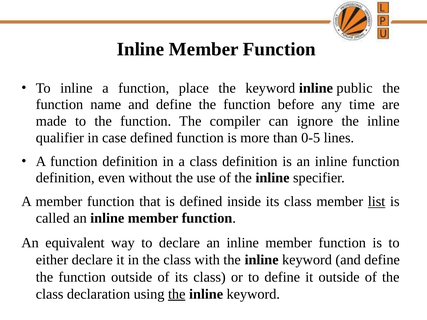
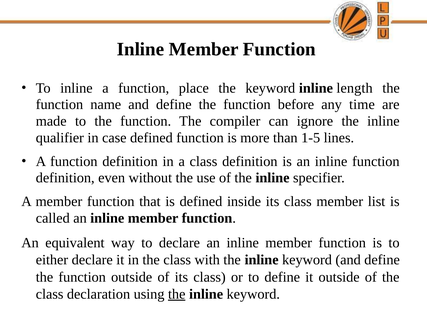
public: public -> length (355, 88)
0-5: 0-5 -> 1-5 (311, 138)
list underline: present -> none (377, 202)
